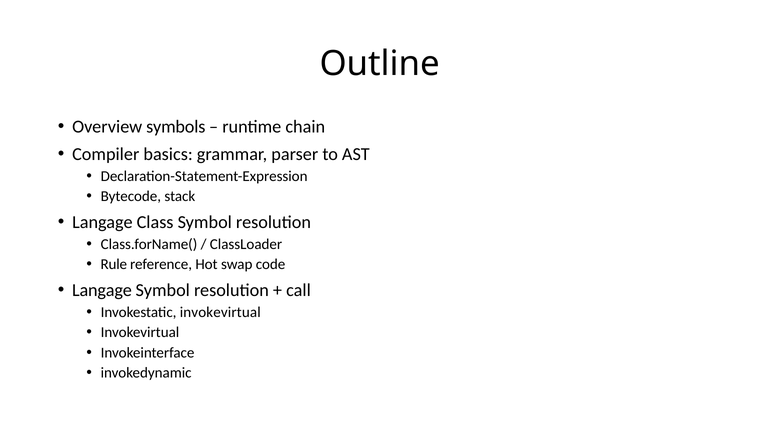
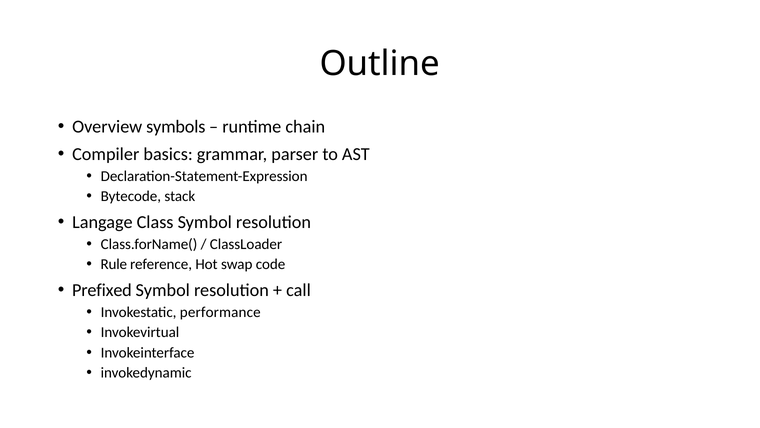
Langage: Langage -> Prefixed (102, 290)
Invokestatic invokevirtual: invokevirtual -> performance (220, 312)
